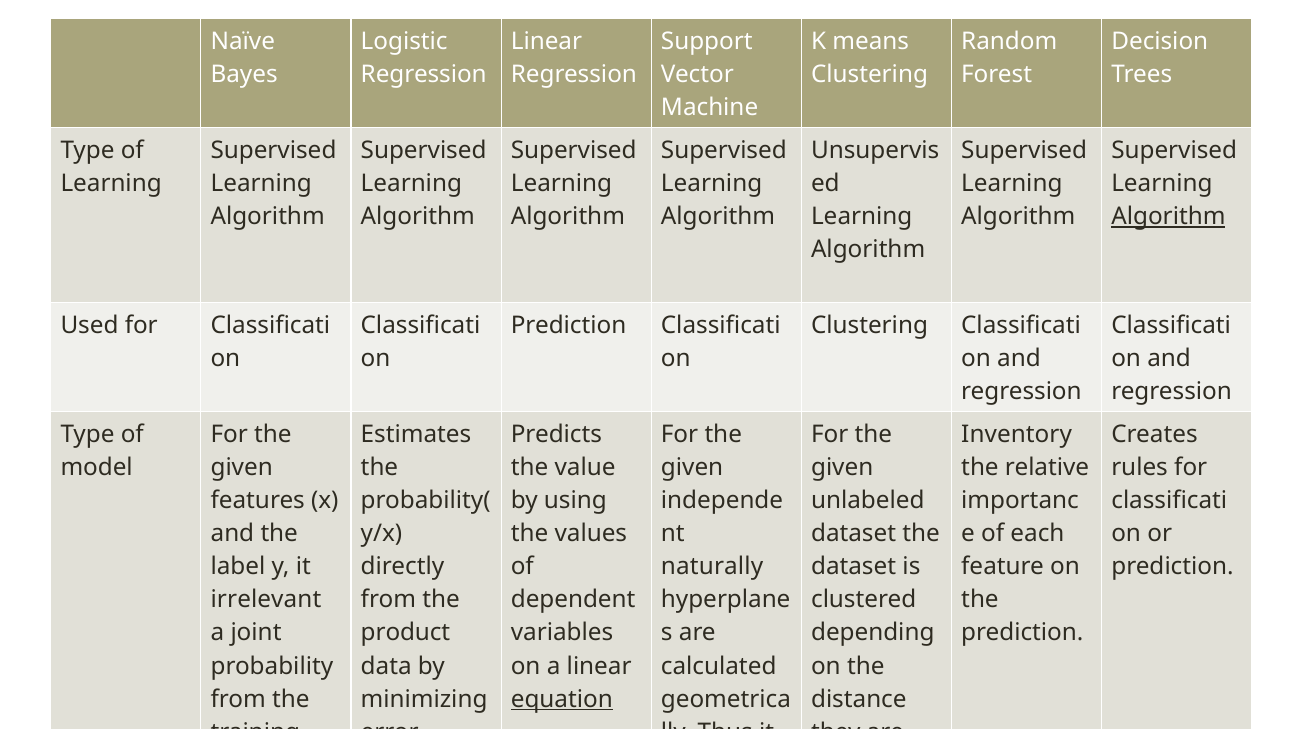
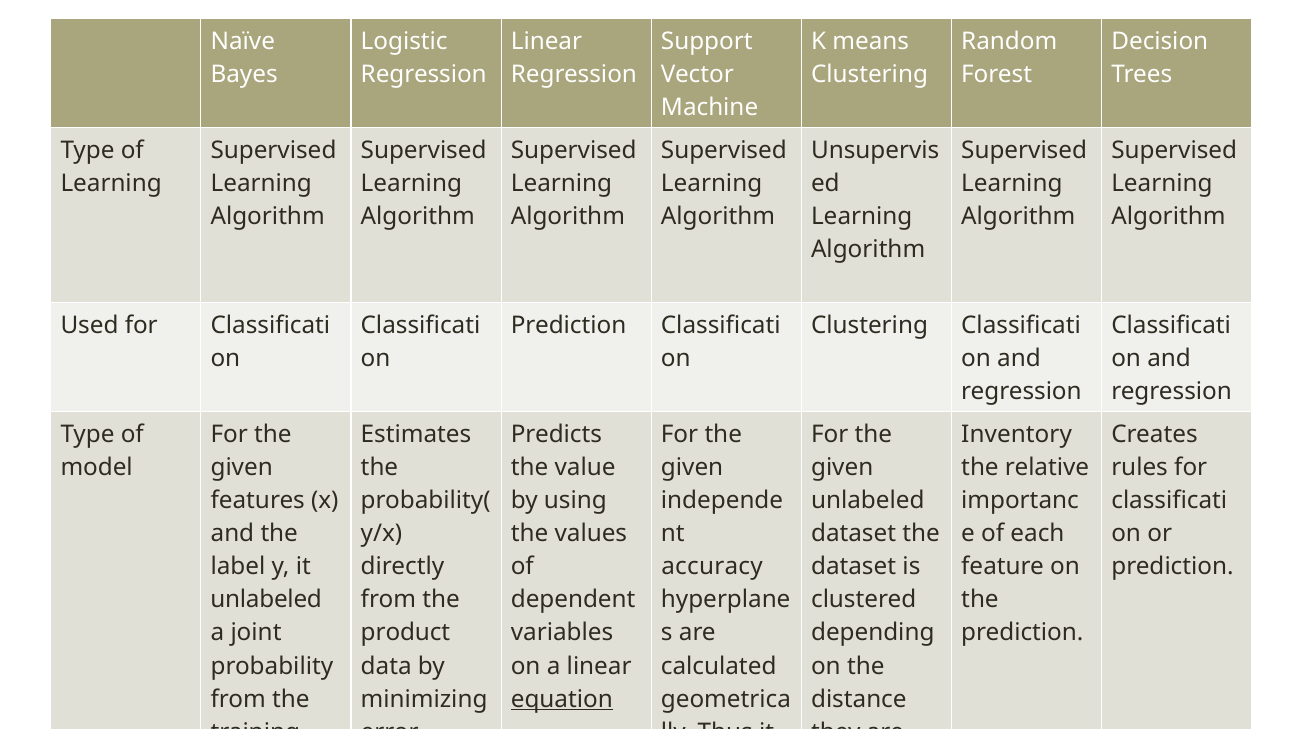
Algorithm underline: present -> none (1168, 217)
naturally: naturally -> accuracy (712, 567)
irrelevant: irrelevant -> unlabeled (266, 600)
